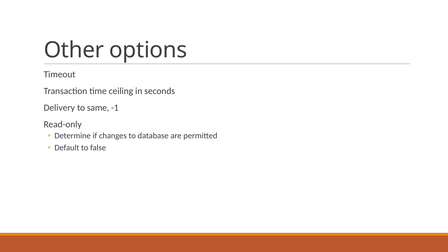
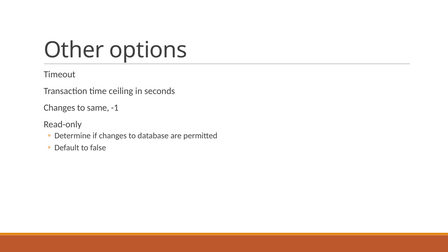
Delivery: Delivery -> Changes (59, 108)
